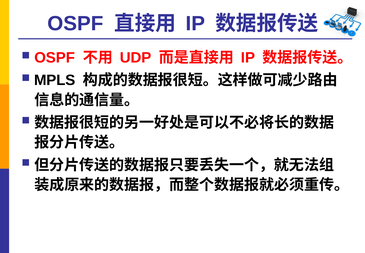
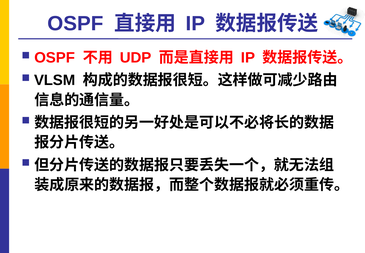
MPLS: MPLS -> VLSM (55, 80)
